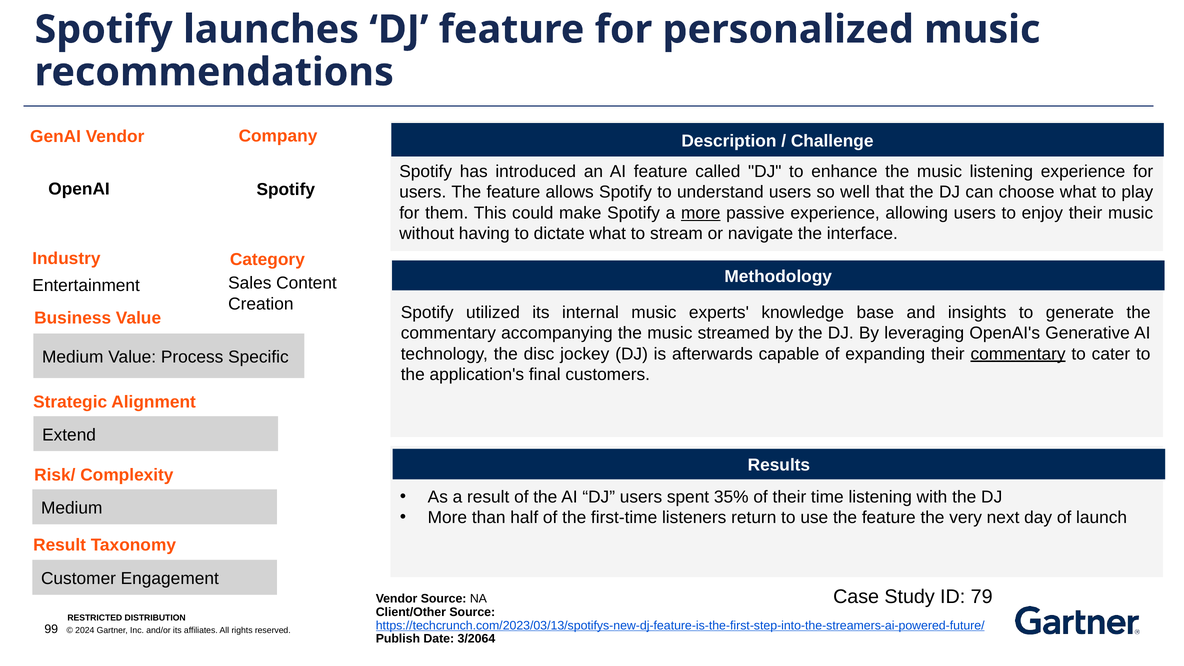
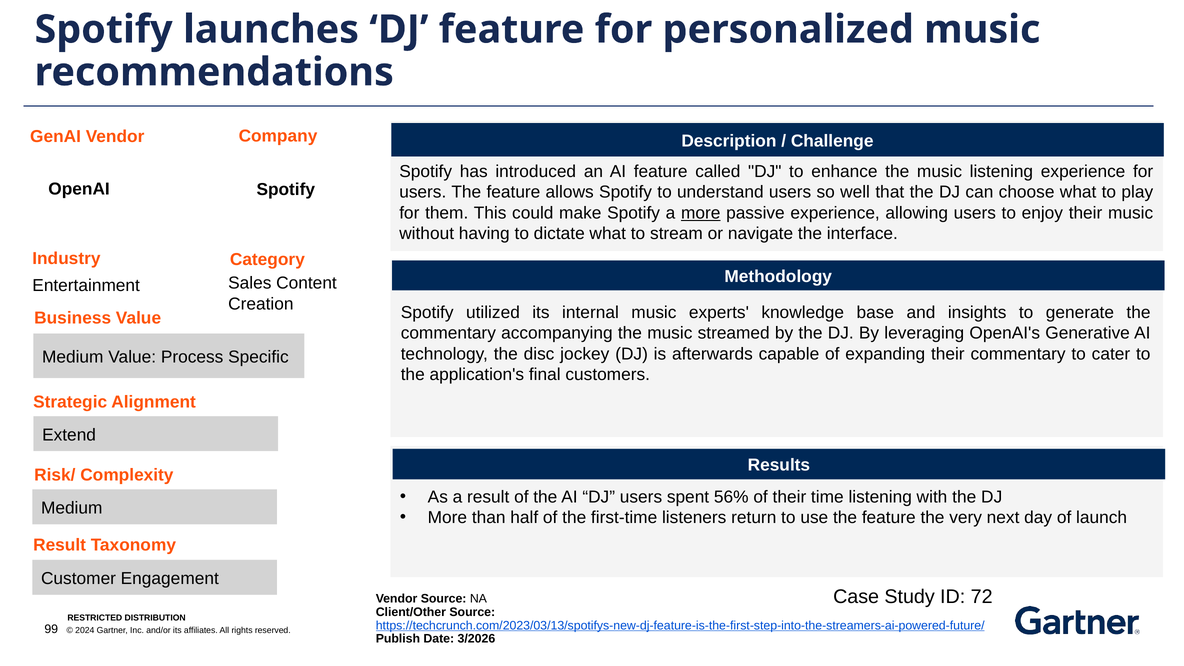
commentary underline: present -> none (1018, 354)
35%: 35% -> 56% (731, 497)
79: 79 -> 72 (982, 597)
3/2064: 3/2064 -> 3/2026 (476, 639)
